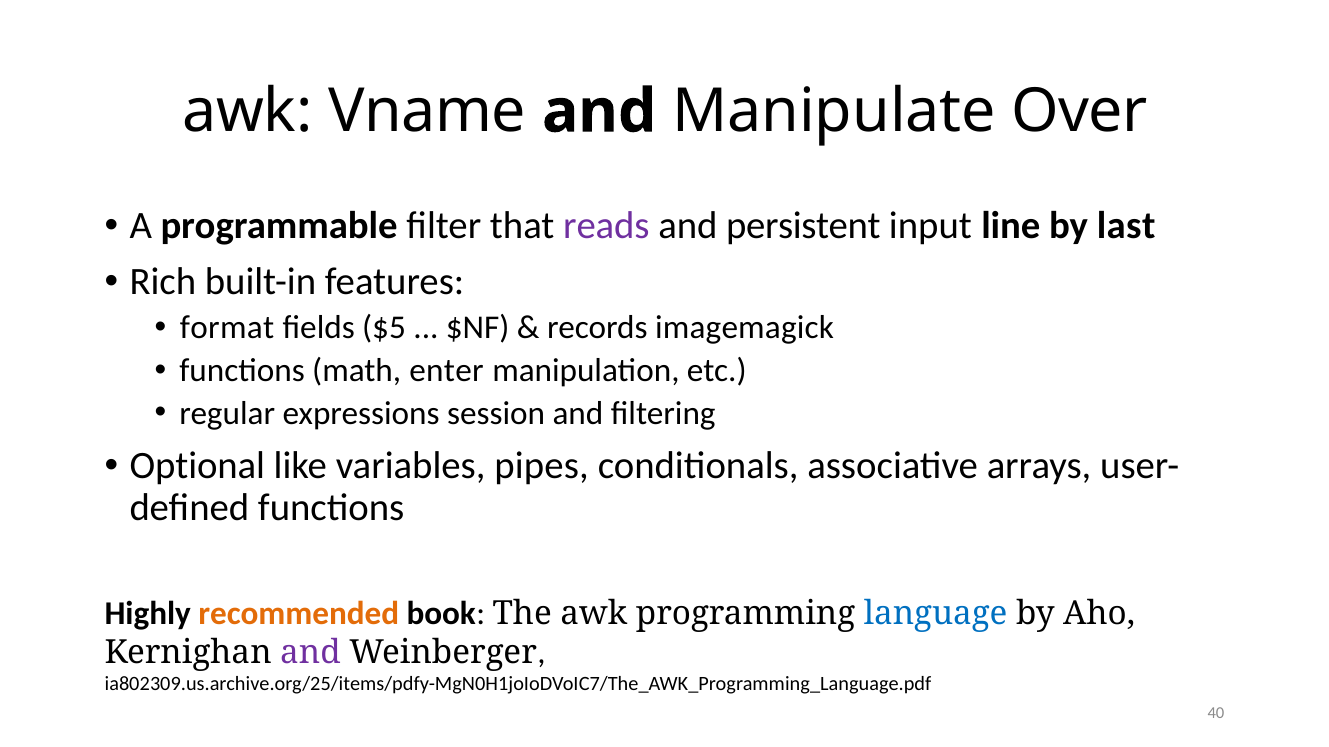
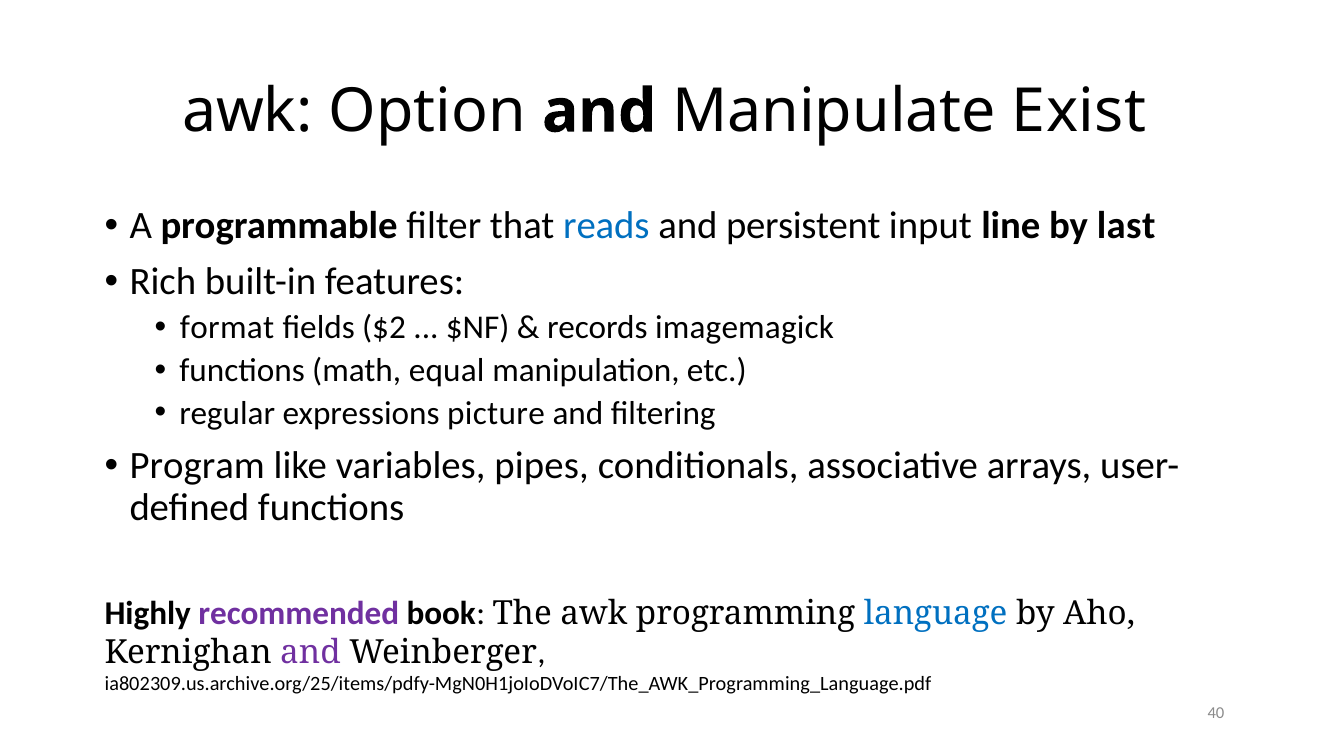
Vname: Vname -> Option (427, 112)
Over: Over -> Exist (1079, 112)
reads colour: purple -> blue (606, 226)
$5: $5 -> $2 (384, 328)
enter: enter -> equal (447, 371)
session: session -> picture (496, 413)
Optional: Optional -> Program (197, 466)
recommended colour: orange -> purple (299, 614)
